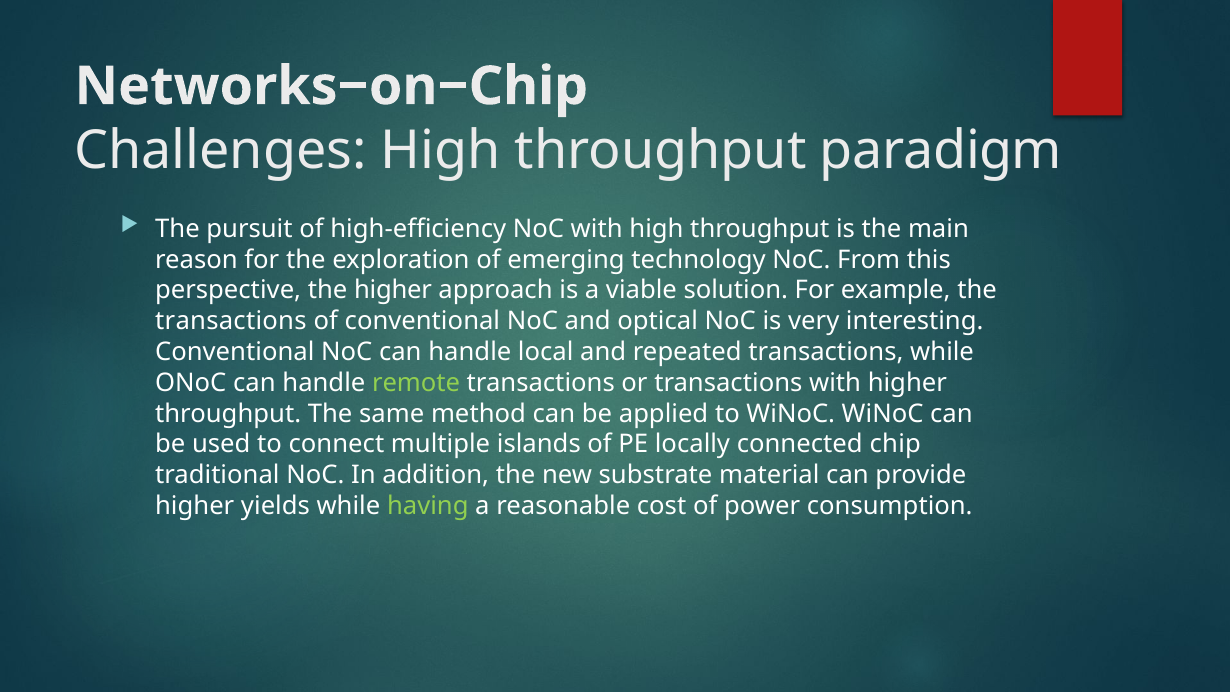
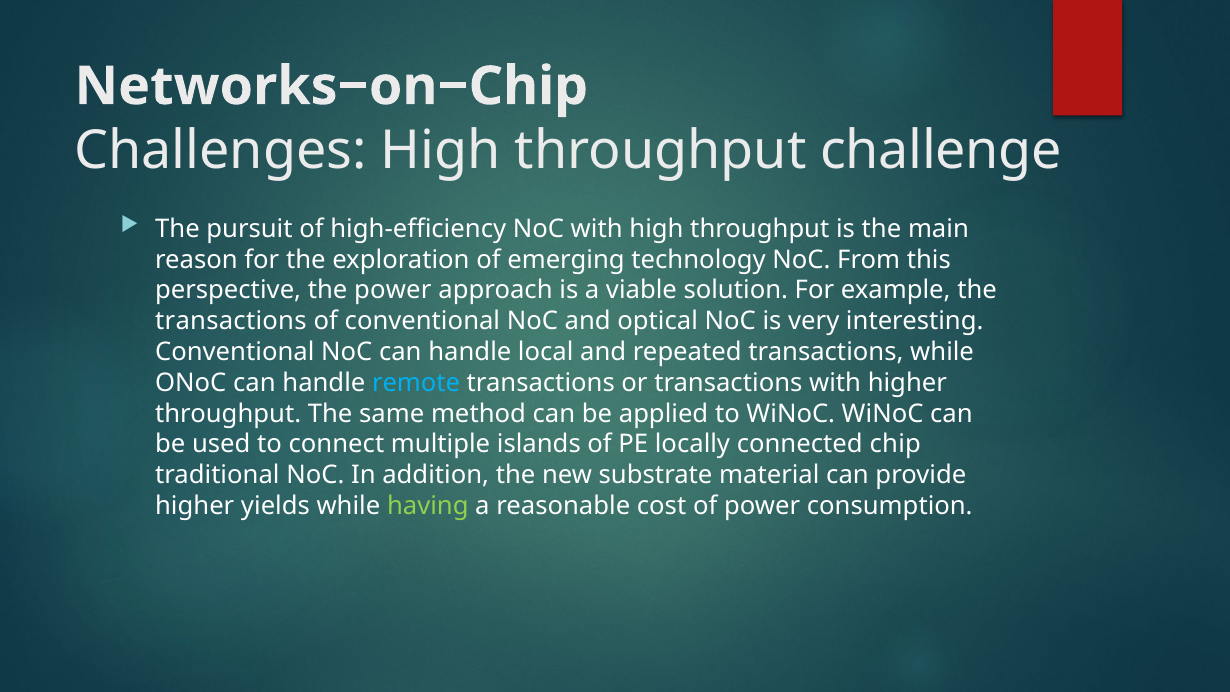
paradigm: paradigm -> challenge (941, 151)
the higher: higher -> power (393, 290)
remote colour: light green -> light blue (416, 383)
